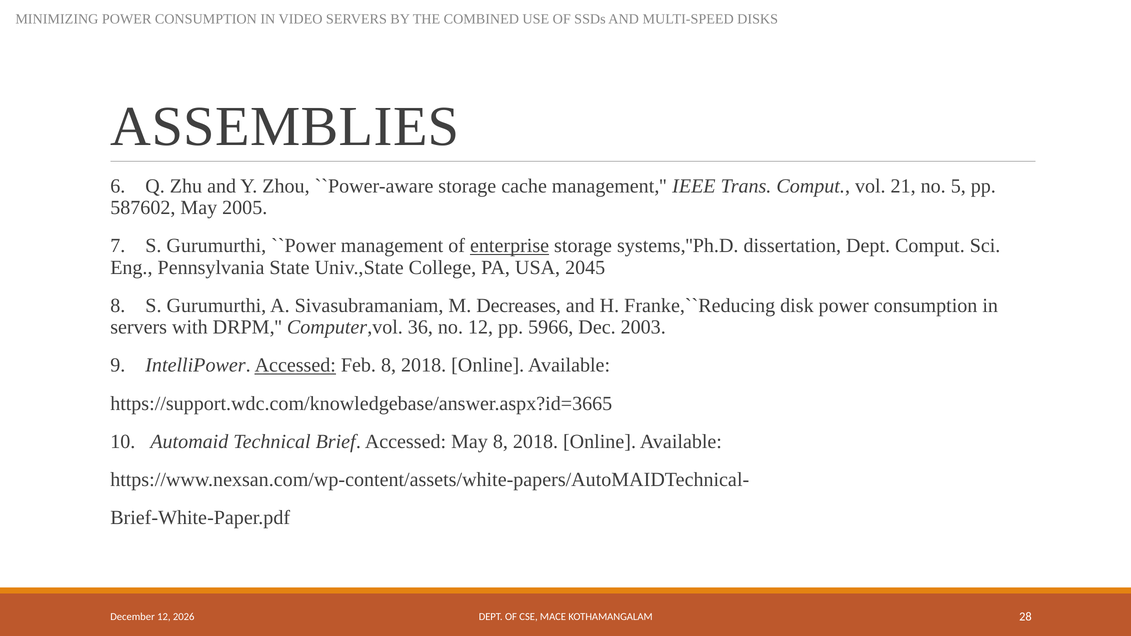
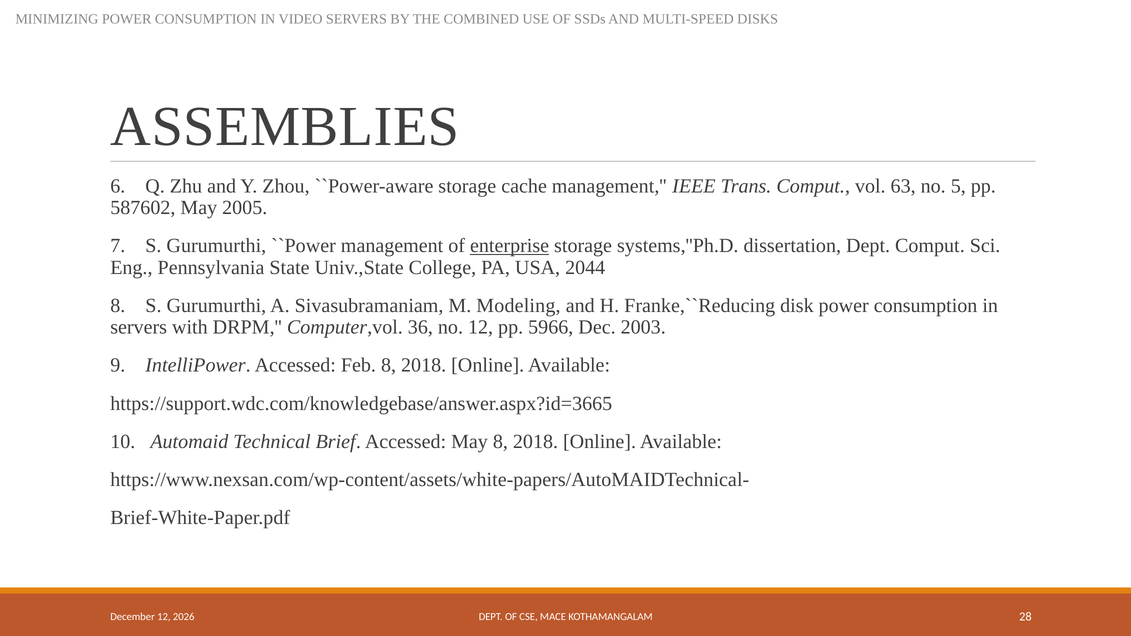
21: 21 -> 63 (903, 186)
2045: 2045 -> 2044 (585, 268)
Decreases: Decreases -> Modeling (518, 306)
Accessed underline: present -> none (295, 365)
